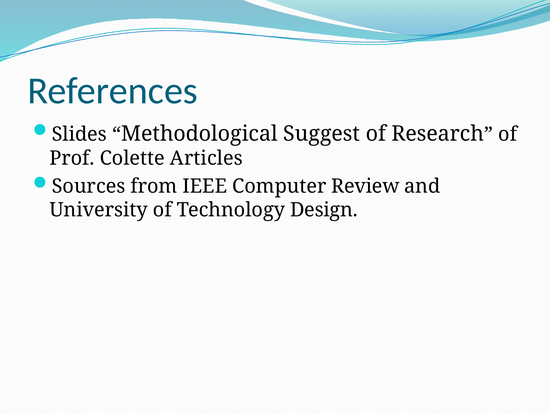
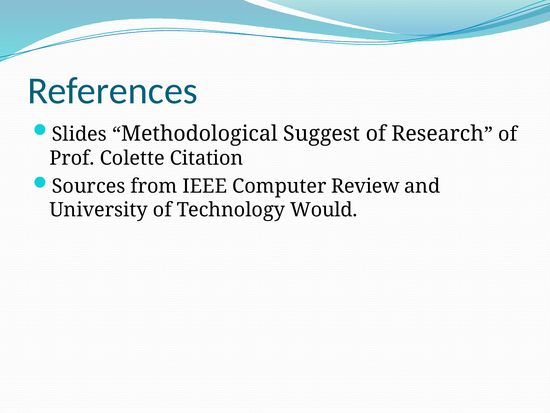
Articles: Articles -> Citation (207, 158)
Design: Design -> Would (324, 210)
